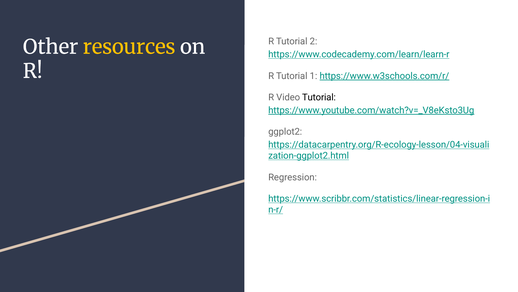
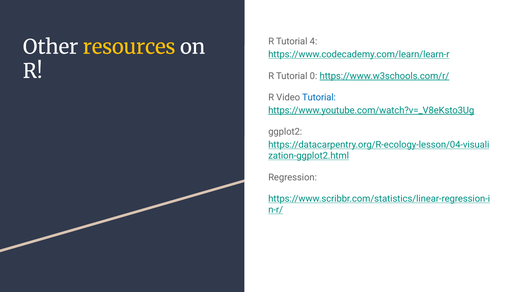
2: 2 -> 4 (314, 41)
1: 1 -> 0 (314, 76)
Tutorial colour: black -> blue (319, 97)
